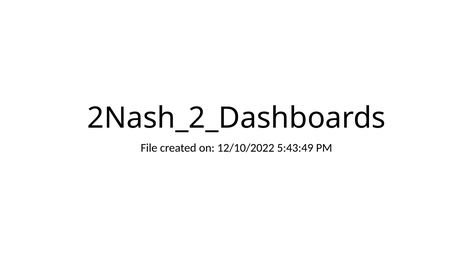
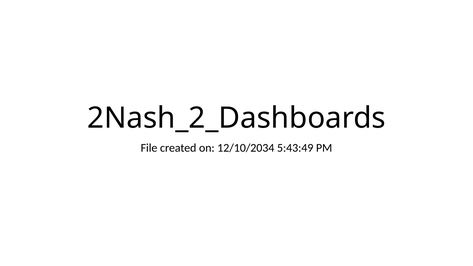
12/10/2022: 12/10/2022 -> 12/10/2034 (246, 148)
